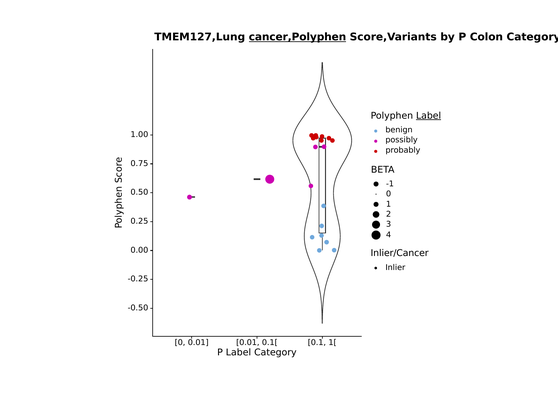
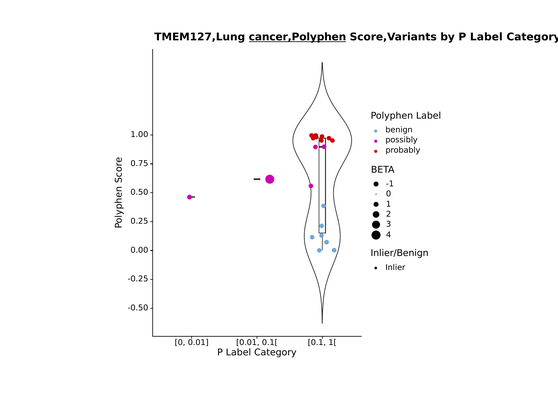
by P Colon: Colon -> Label (486, 37)
Label underline: present -> none (429, 116)
Inlier/Cancer: Inlier/Cancer -> Inlier/Benign (400, 253)
